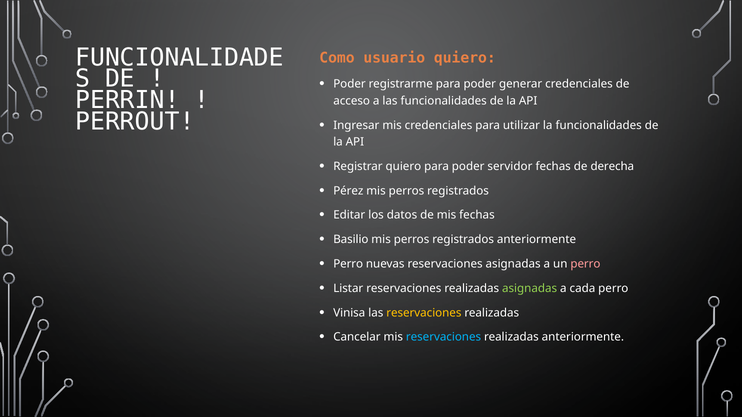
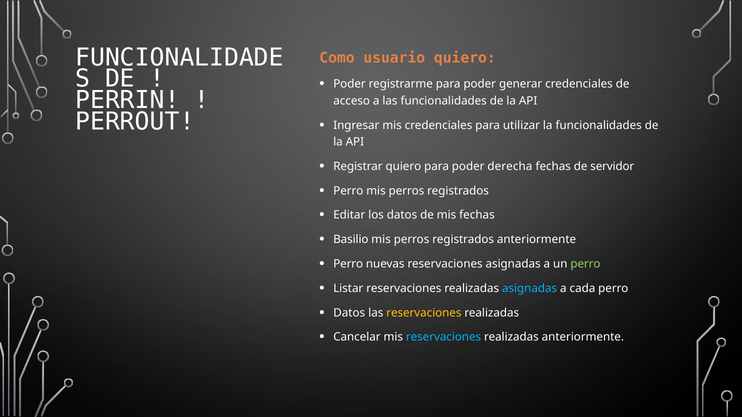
servidor: servidor -> derecha (510, 166)
derecha: derecha -> servidor (612, 166)
Pérez: Pérez -> Perro (348, 191)
perro colour: pink -> light green (585, 264)
asignadas colour: light green -> light blue (530, 289)
Vinisa: Vinisa -> Datos (349, 313)
